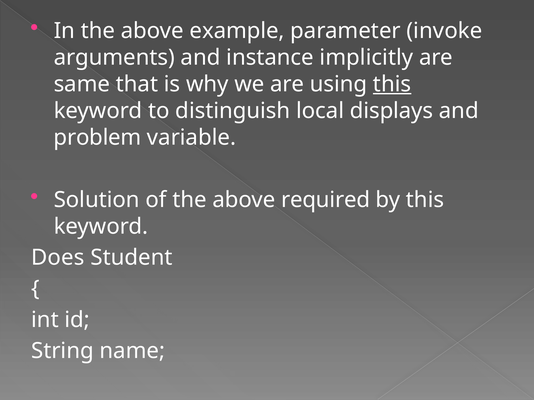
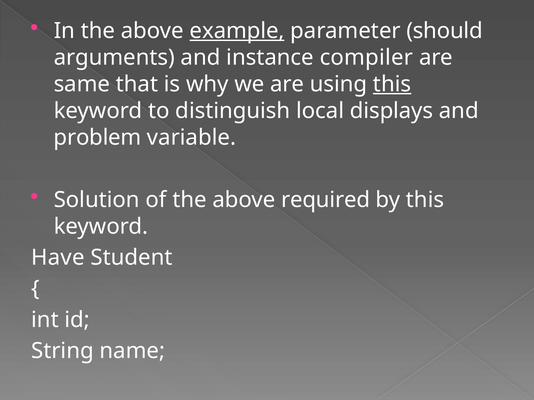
example underline: none -> present (237, 31)
invoke: invoke -> should (445, 31)
implicitly: implicitly -> compiler (366, 58)
Does: Does -> Have (58, 258)
